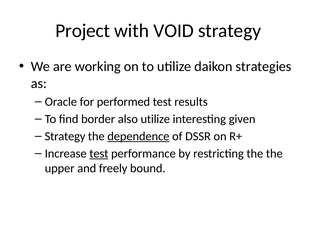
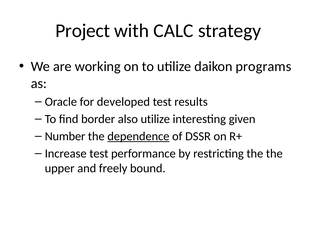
VOID: VOID -> CALC (174, 31)
strategies: strategies -> programs (264, 67)
performed: performed -> developed (123, 102)
Strategy: Strategy -> Number (65, 136)
test underline: present -> none (99, 153)
